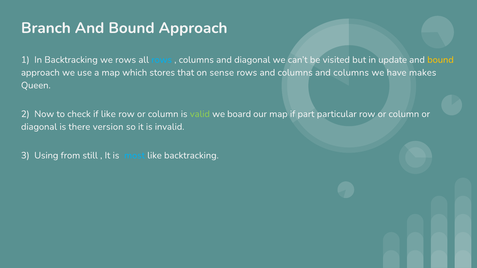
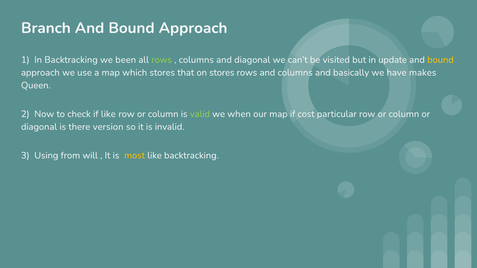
we rows: rows -> been (126, 60)
rows colour: light blue -> light green (162, 60)
on sense: sense -> stores (222, 73)
columns and columns: columns -> basically (351, 73)
board: board -> when (239, 114)
part: part -> cost (306, 114)
still: still -> will (90, 156)
most colour: light blue -> yellow (135, 156)
